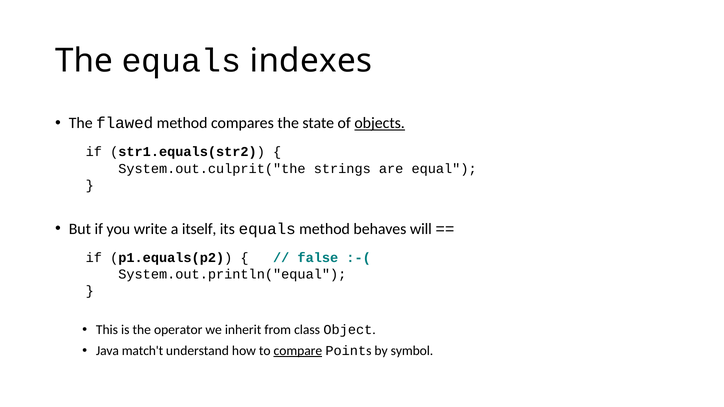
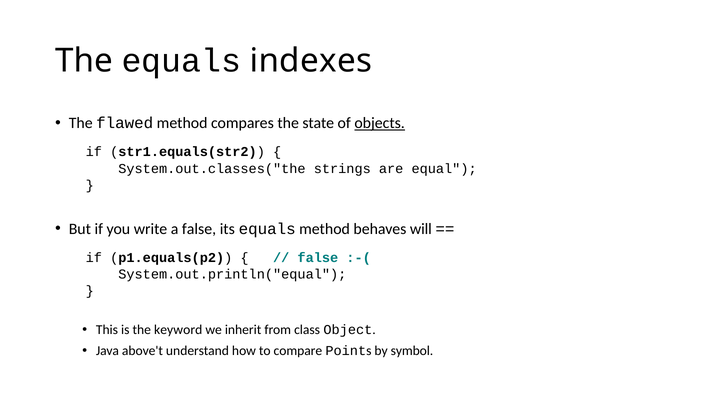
System.out.culprit("the: System.out.culprit("the -> System.out.classes("the (212, 169)
a itself: itself -> false (199, 229)
operator: operator -> keyword (178, 330)
match't: match't -> above't (142, 351)
compare underline: present -> none (298, 351)
